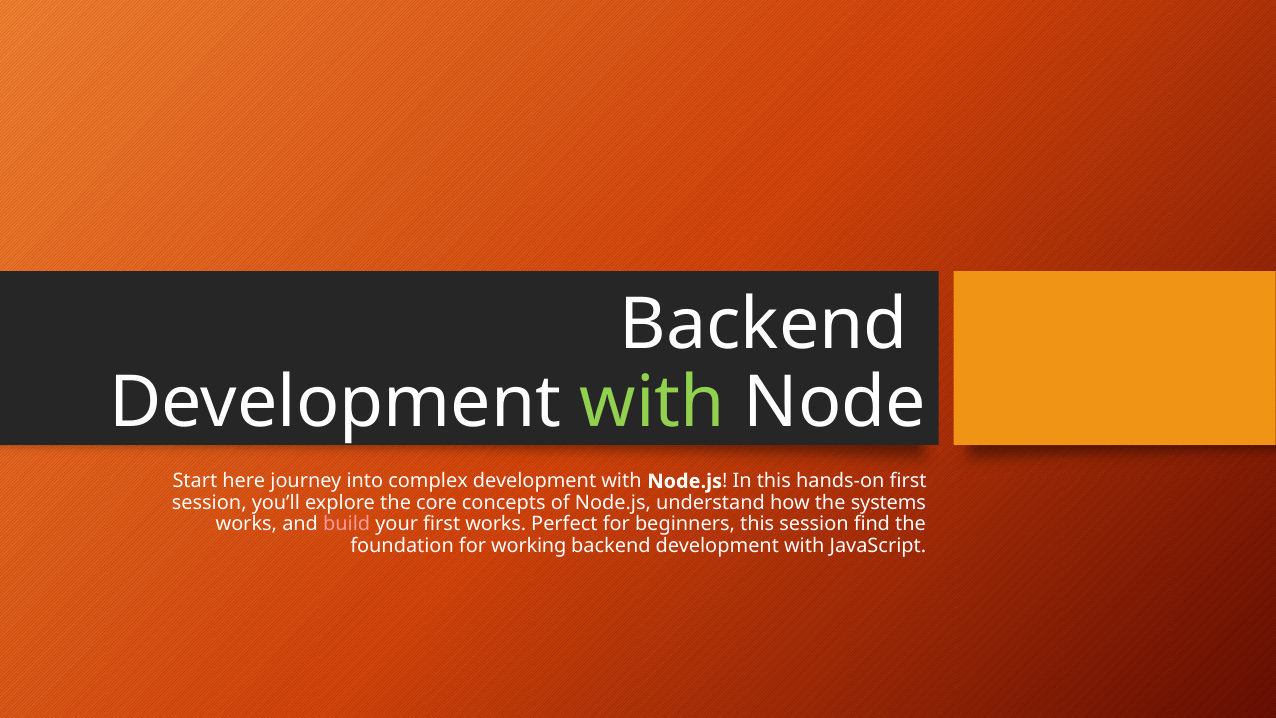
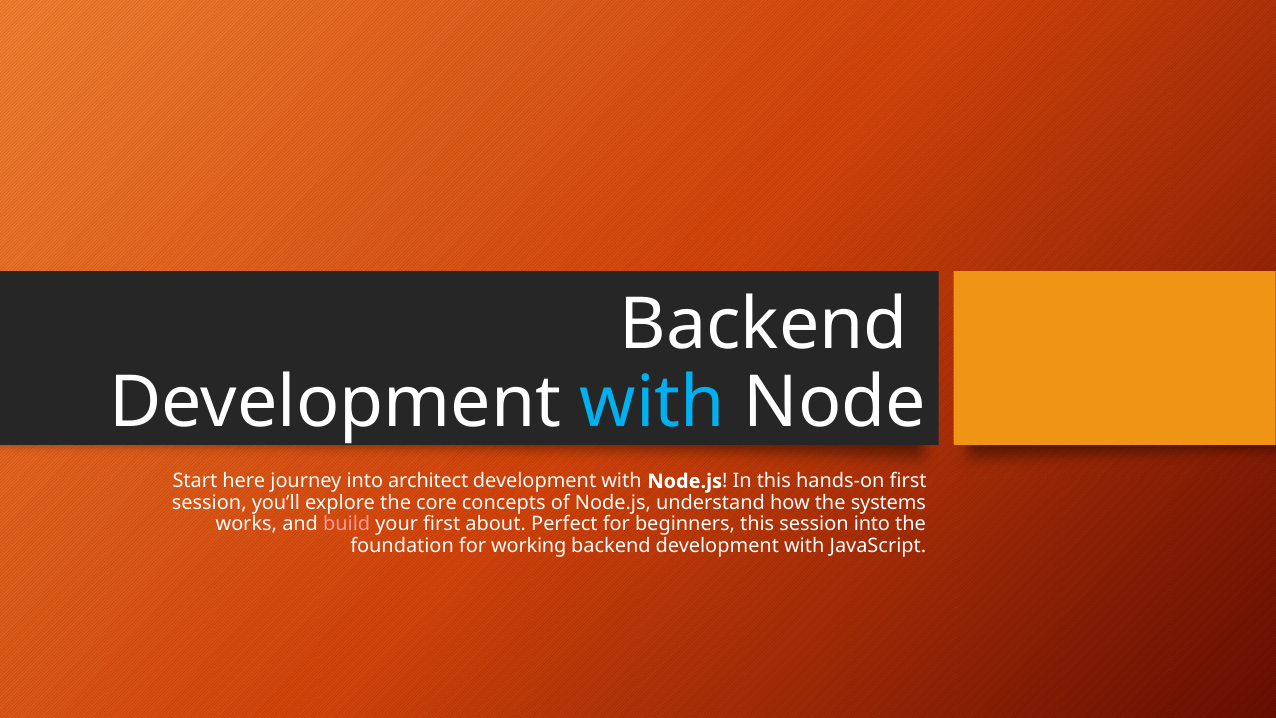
with colour: light green -> light blue (653, 402)
complex: complex -> architect (428, 481)
first works: works -> about (496, 524)
session find: find -> into (872, 524)
